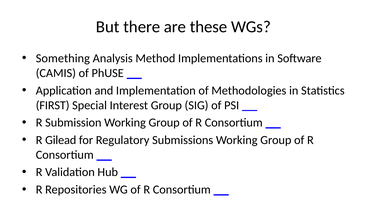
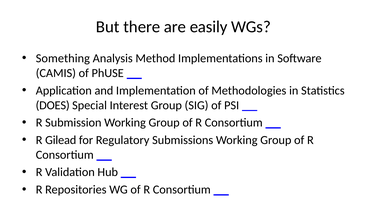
these: these -> easily (209, 27)
FIRST: FIRST -> DOES (53, 105)
